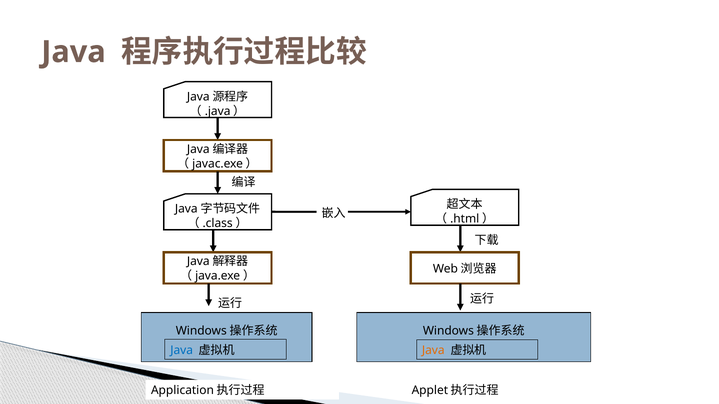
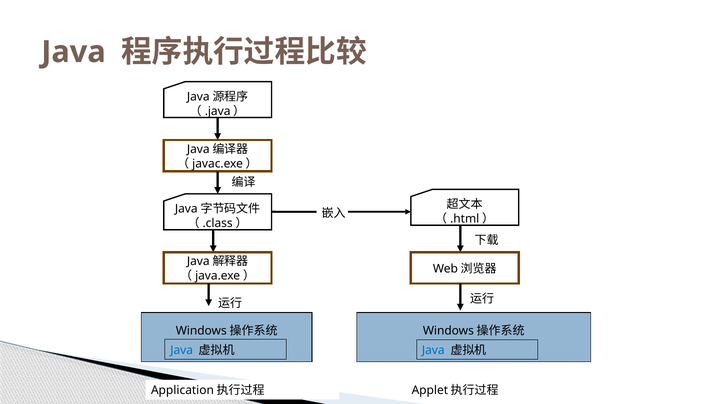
Java colour: orange -> blue (433, 351)
